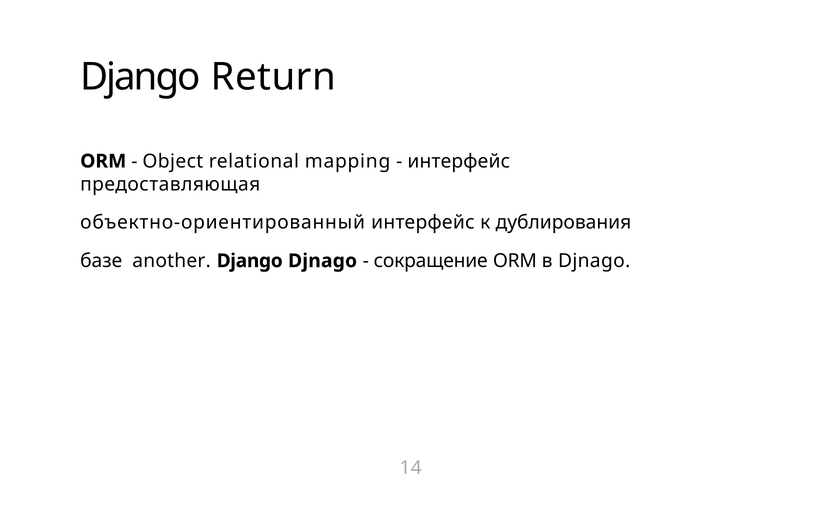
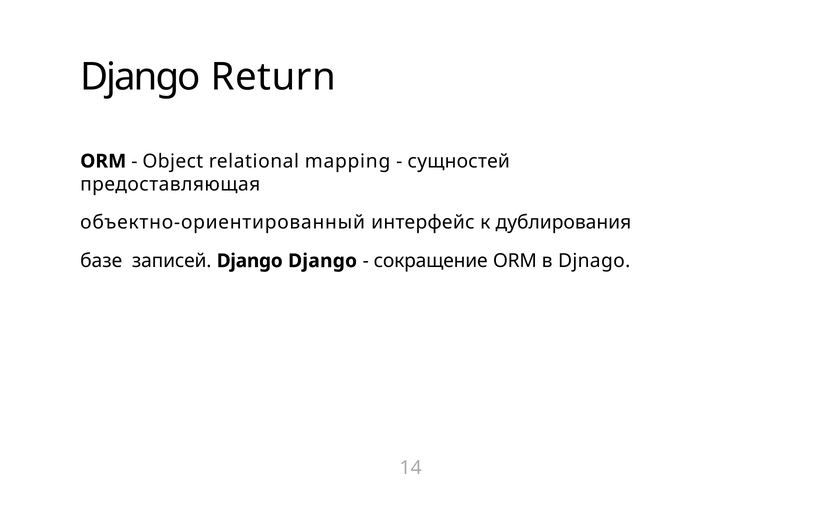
интерфейс: интерфейс -> сущностей (459, 161)
another: another -> записей (172, 261)
Django Djnago: Djnago -> Django (323, 261)
